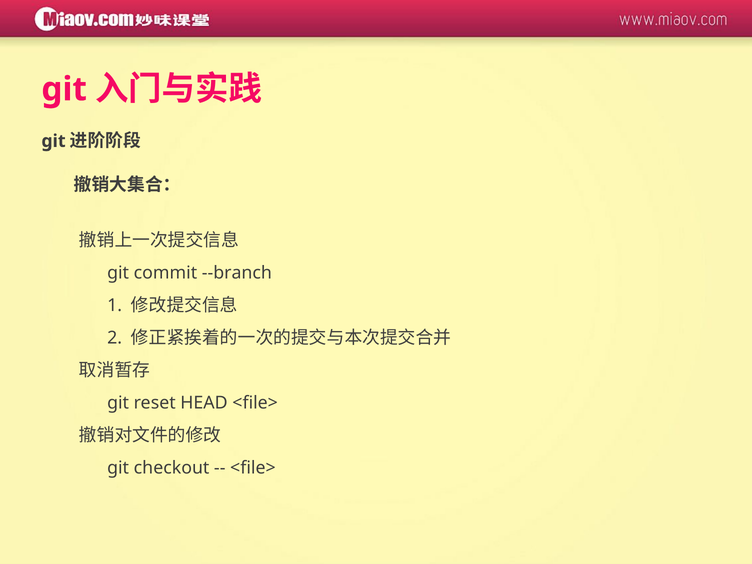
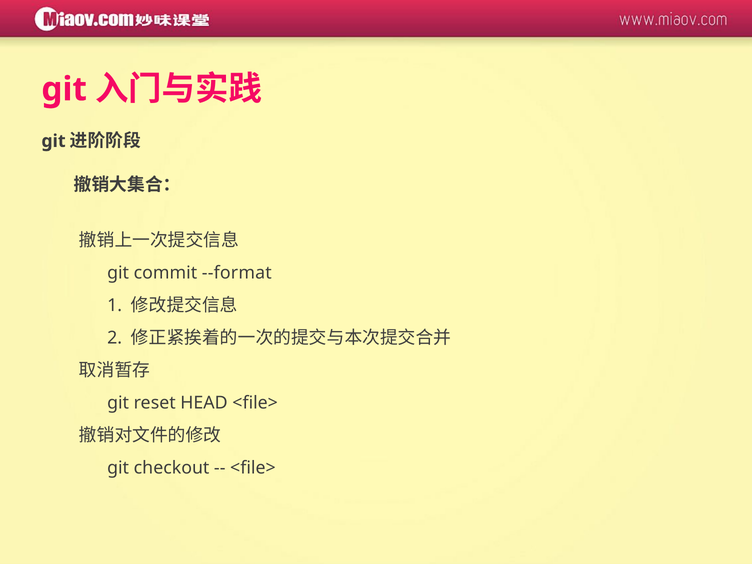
--branch: --branch -> --format (237, 273)
